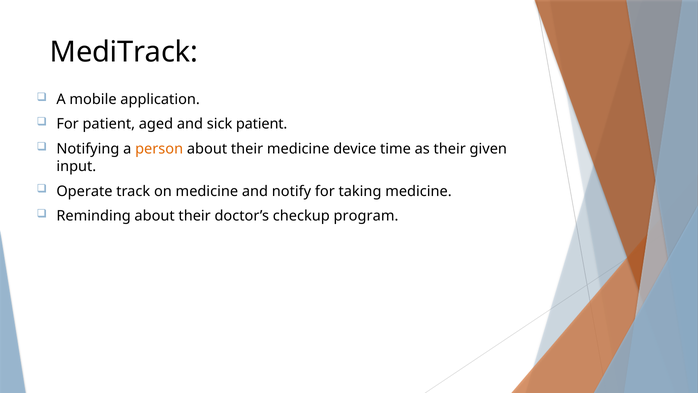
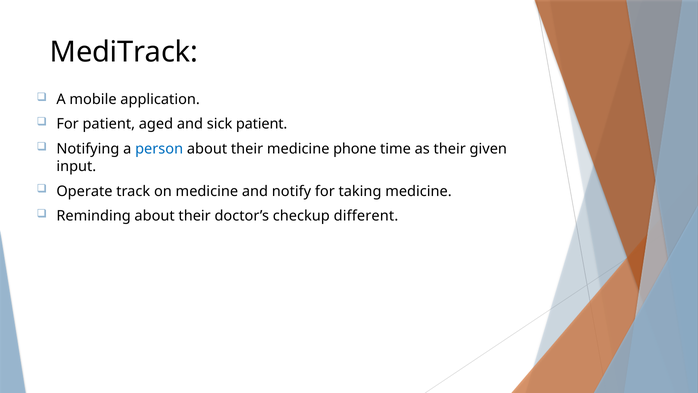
person colour: orange -> blue (159, 149)
device: device -> phone (355, 149)
program: program -> different (366, 216)
